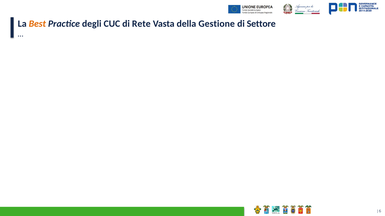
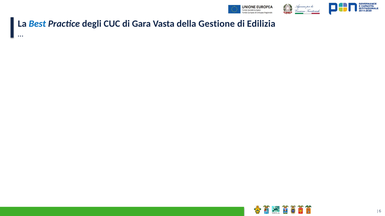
Best colour: orange -> blue (37, 24)
Rete: Rete -> Gara (141, 24)
Settore: Settore -> Edilizia (261, 24)
